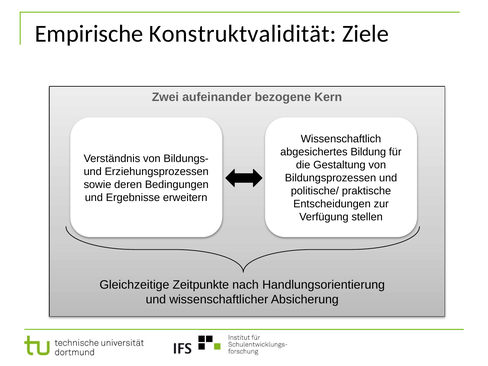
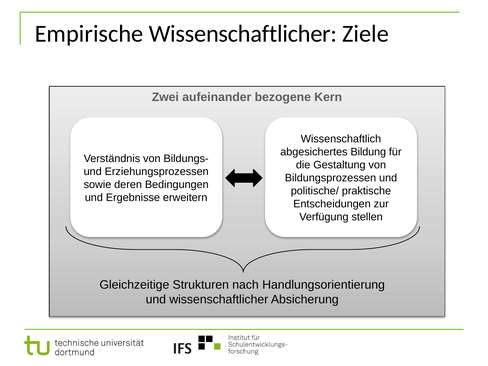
Empirische Konstruktvalidität: Konstruktvalidität -> Wissenschaftlicher (243, 34)
Zeitpunkte: Zeitpunkte -> Strukturen (201, 285)
